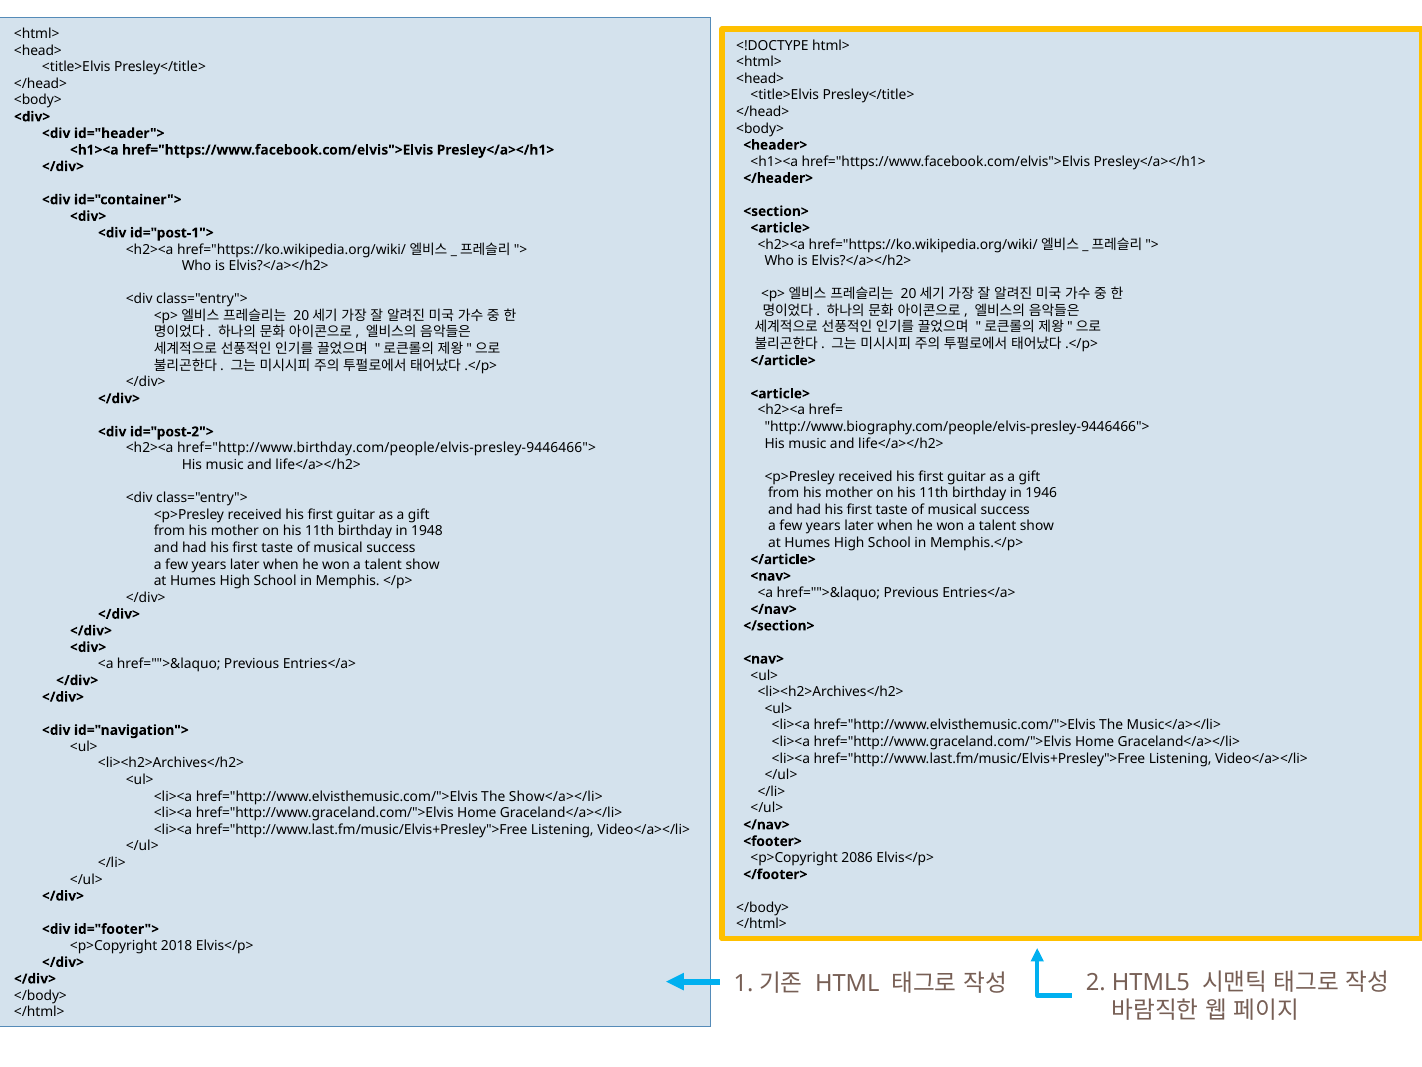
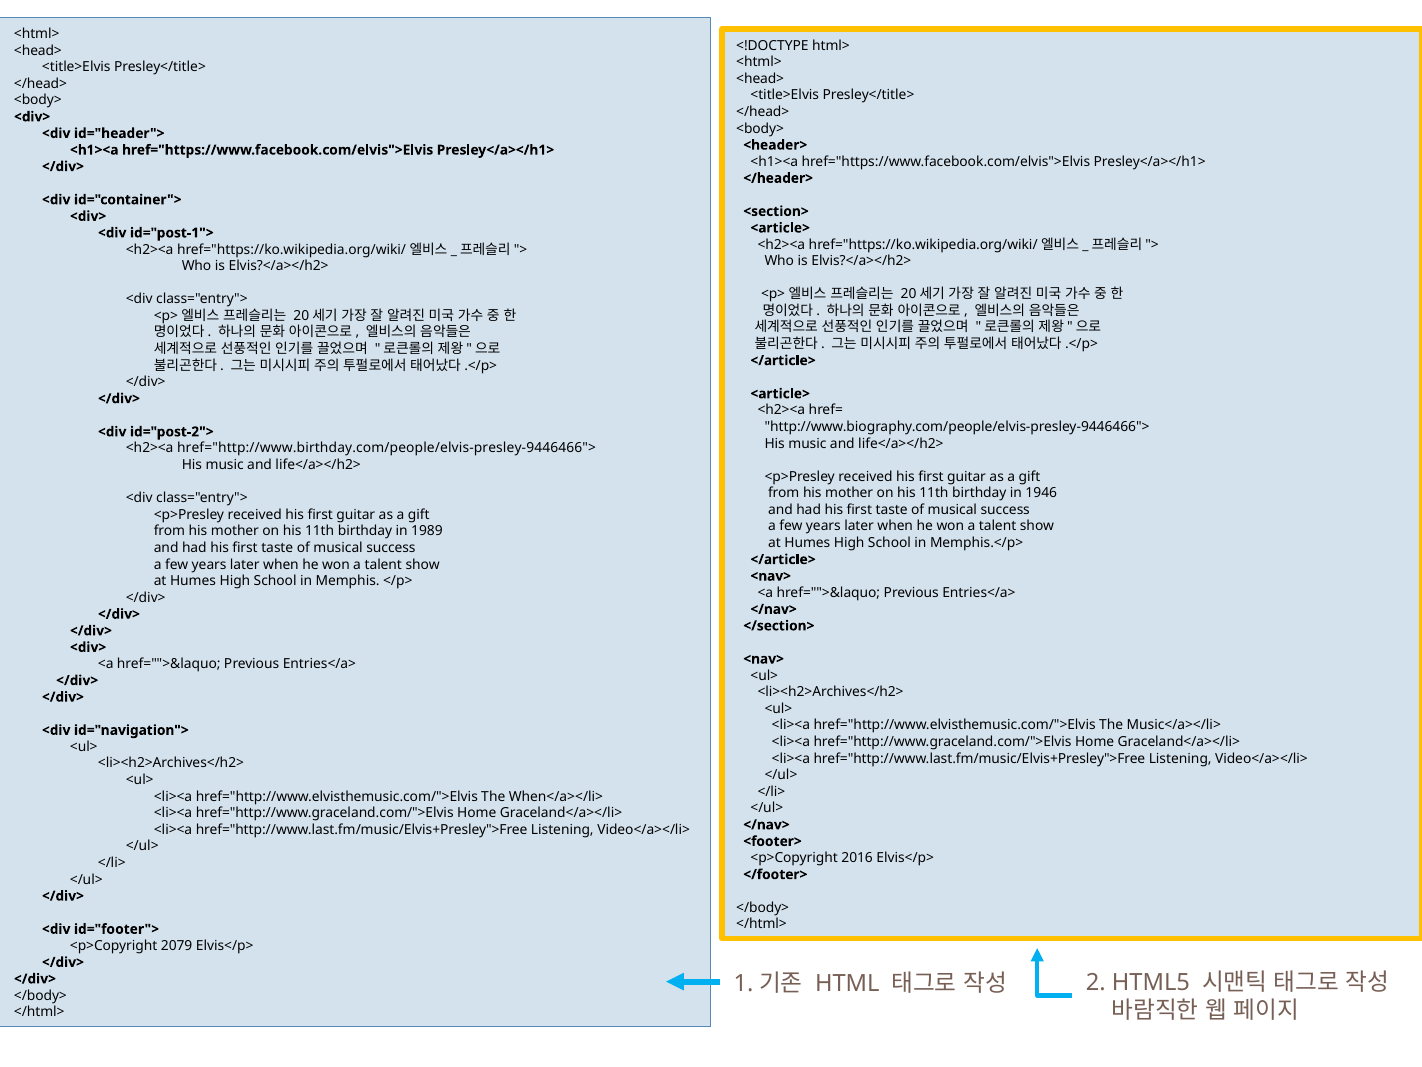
1948: 1948 -> 1989 (427, 531)
Show</a></li>: Show</a></li> -> When</a></li> (556, 796)
2086: 2086 -> 2016 (857, 858)
2018: 2018 -> 2079 (177, 945)
